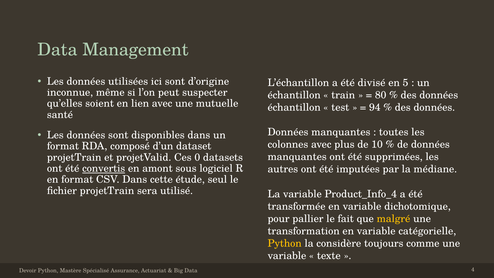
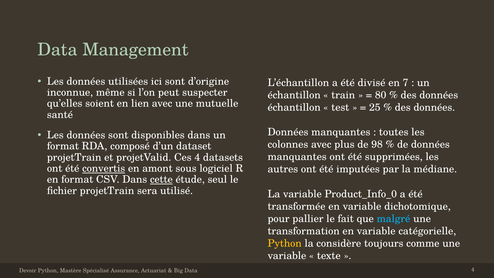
5: 5 -> 7 (406, 83)
94: 94 -> 25 (375, 107)
10: 10 -> 98 (377, 144)
Ces 0: 0 -> 4 (197, 157)
cette underline: none -> present (161, 180)
Product_Info_4: Product_Info_4 -> Product_Info_0 (361, 194)
malgré colour: yellow -> light blue (393, 219)
